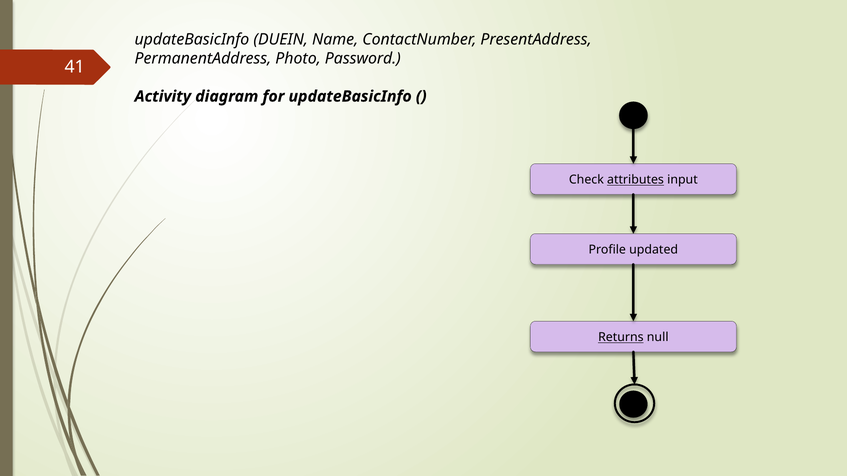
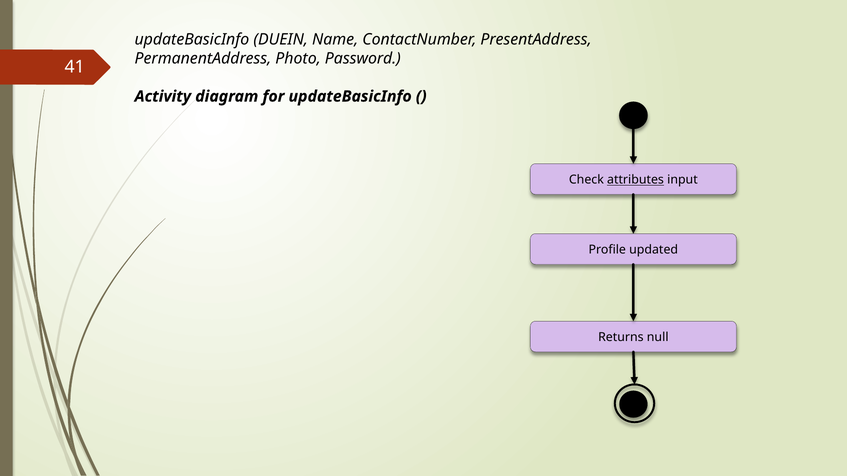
Returns underline: present -> none (621, 338)
